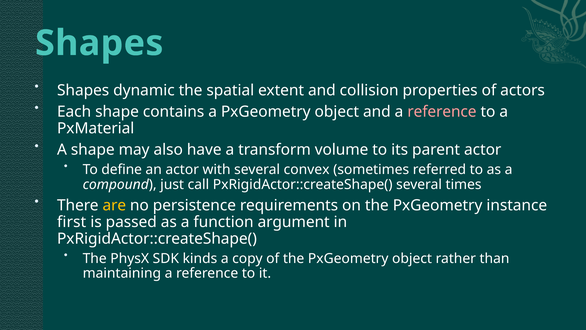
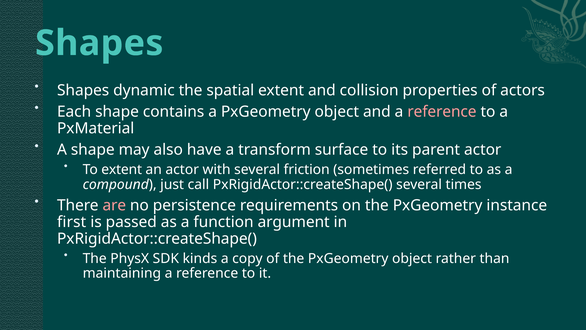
volume: volume -> surface (342, 150)
To define: define -> extent (122, 169)
convex: convex -> friction (307, 169)
are colour: yellow -> pink (114, 205)
